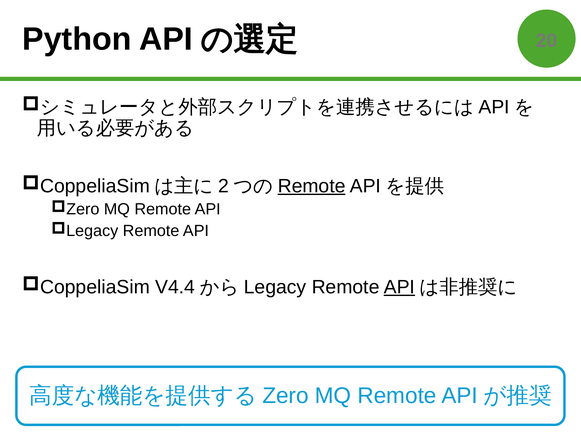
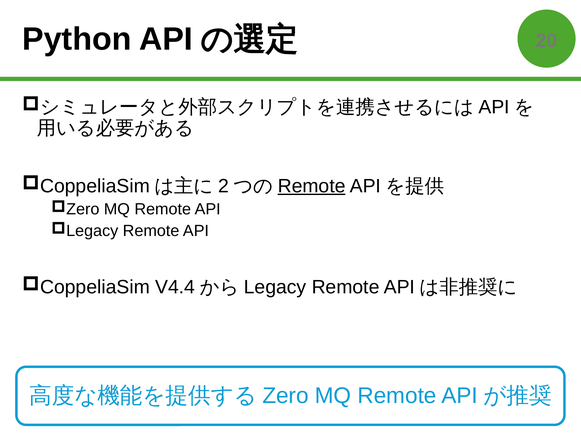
API underline: present -> none (399, 287)
